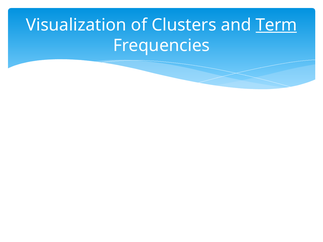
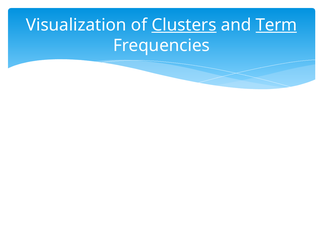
Clusters underline: none -> present (184, 25)
